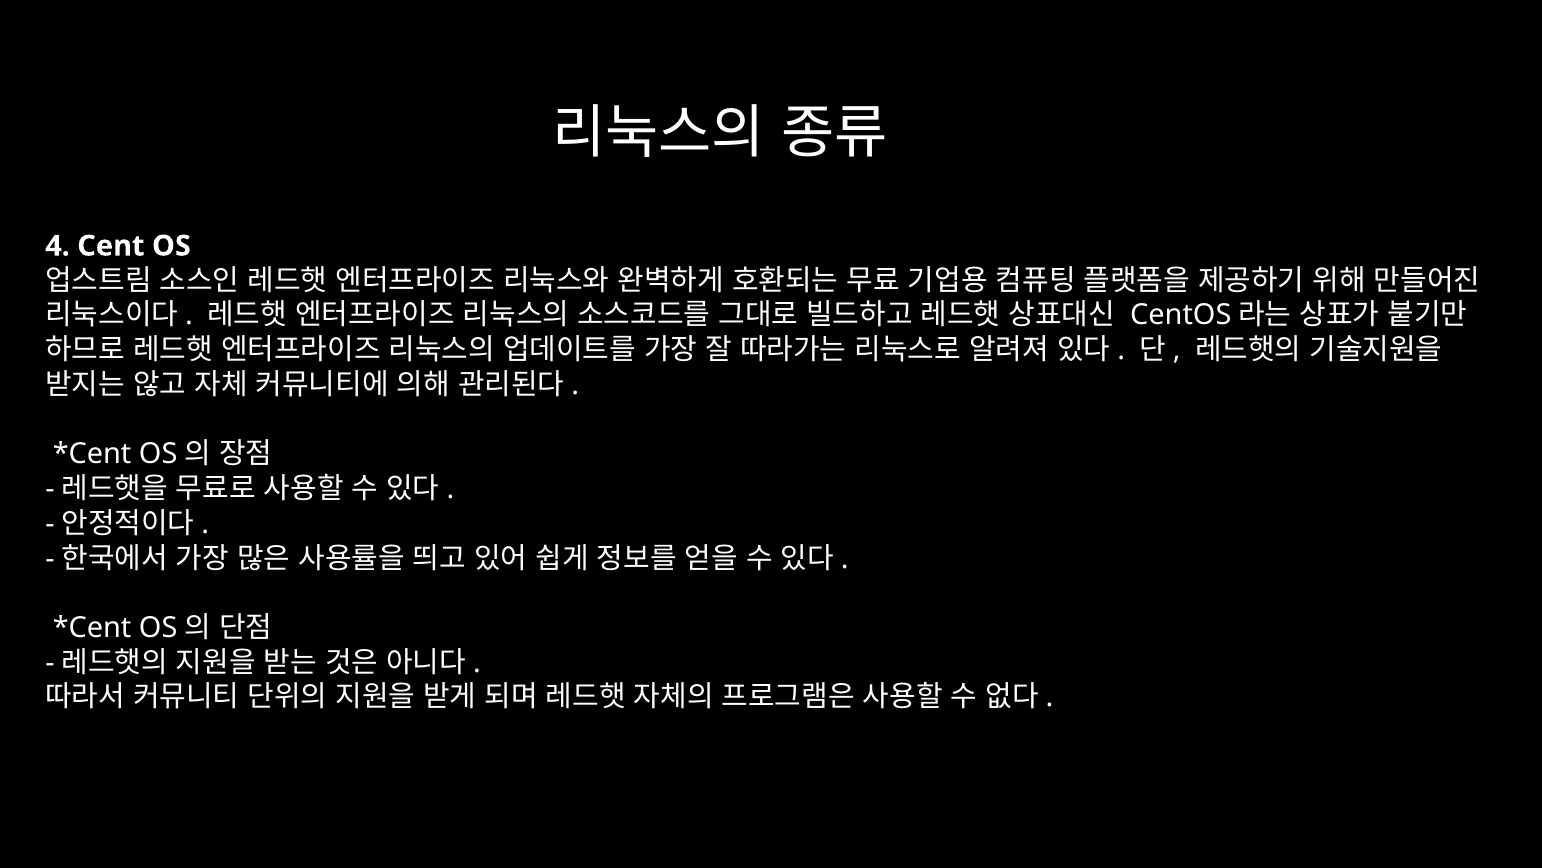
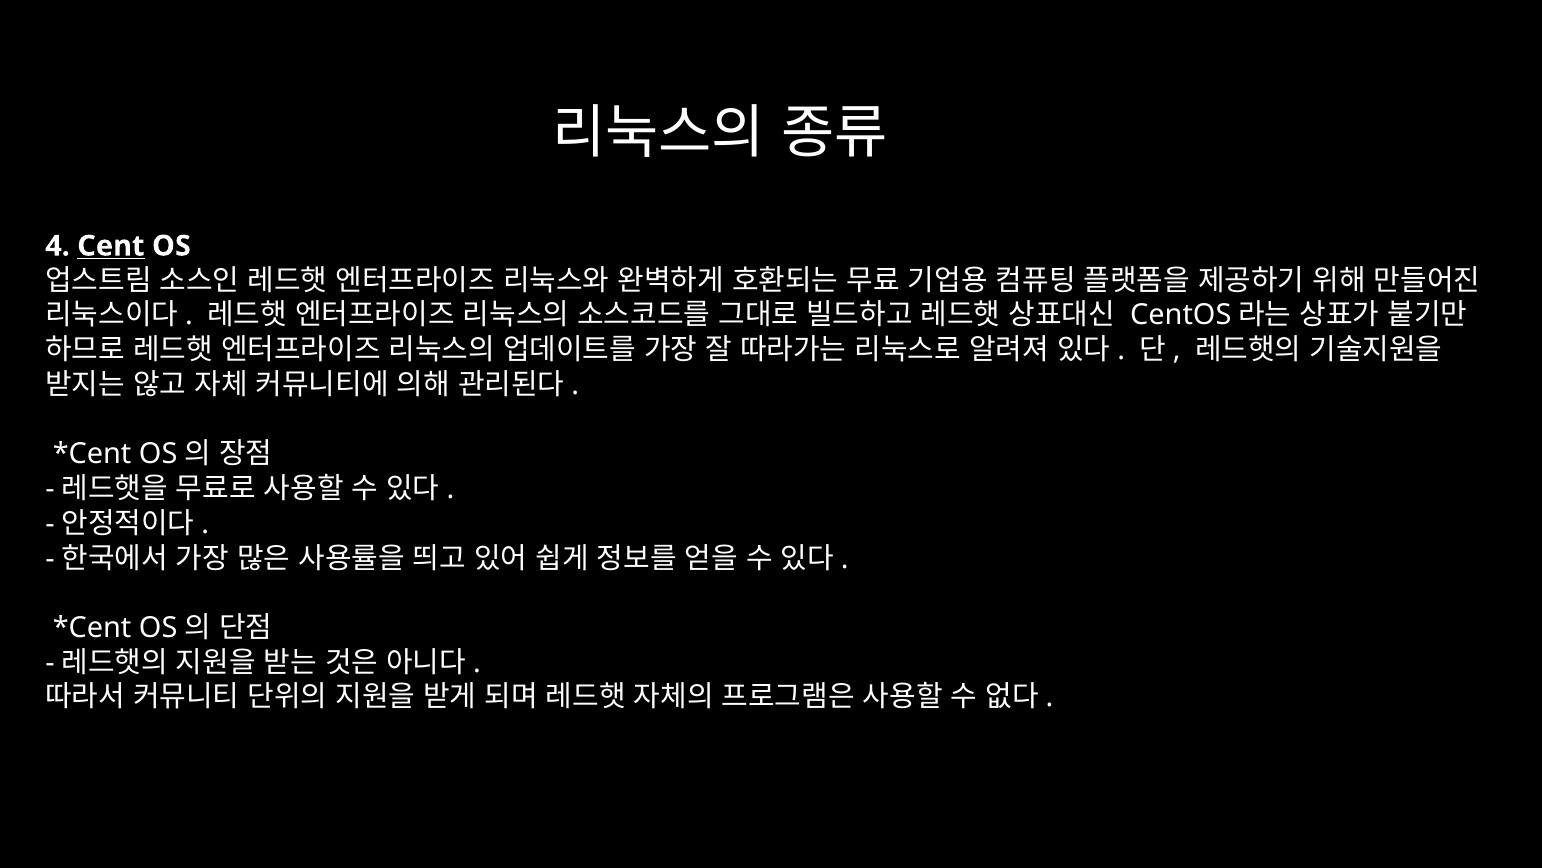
Cent underline: none -> present (111, 246)
